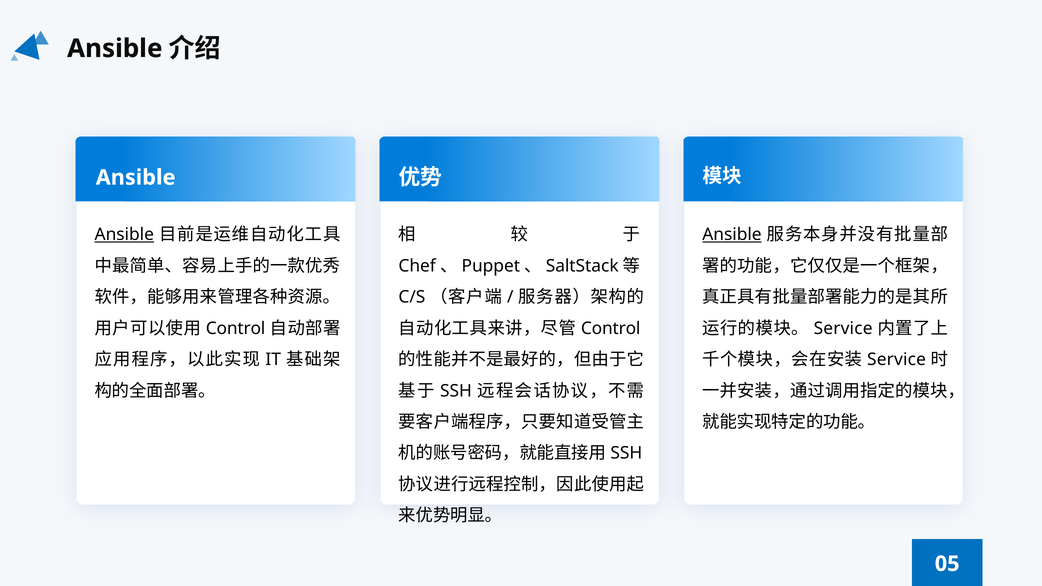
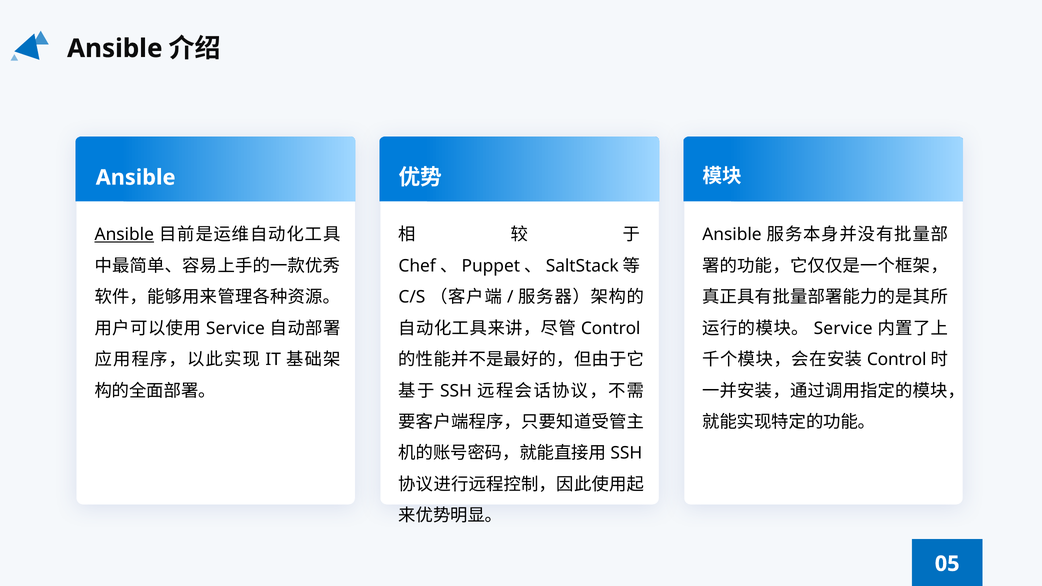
Ansible underline: present -> none (732, 235)
Control: Control -> Service (235, 328)
Service: Service -> Control (897, 360)
